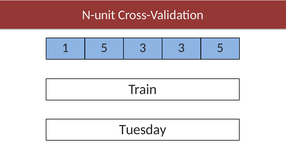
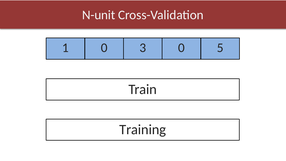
1 5: 5 -> 0 (104, 48)
3: 3 -> 0 (181, 48)
Tuesday: Tuesday -> Training (143, 130)
